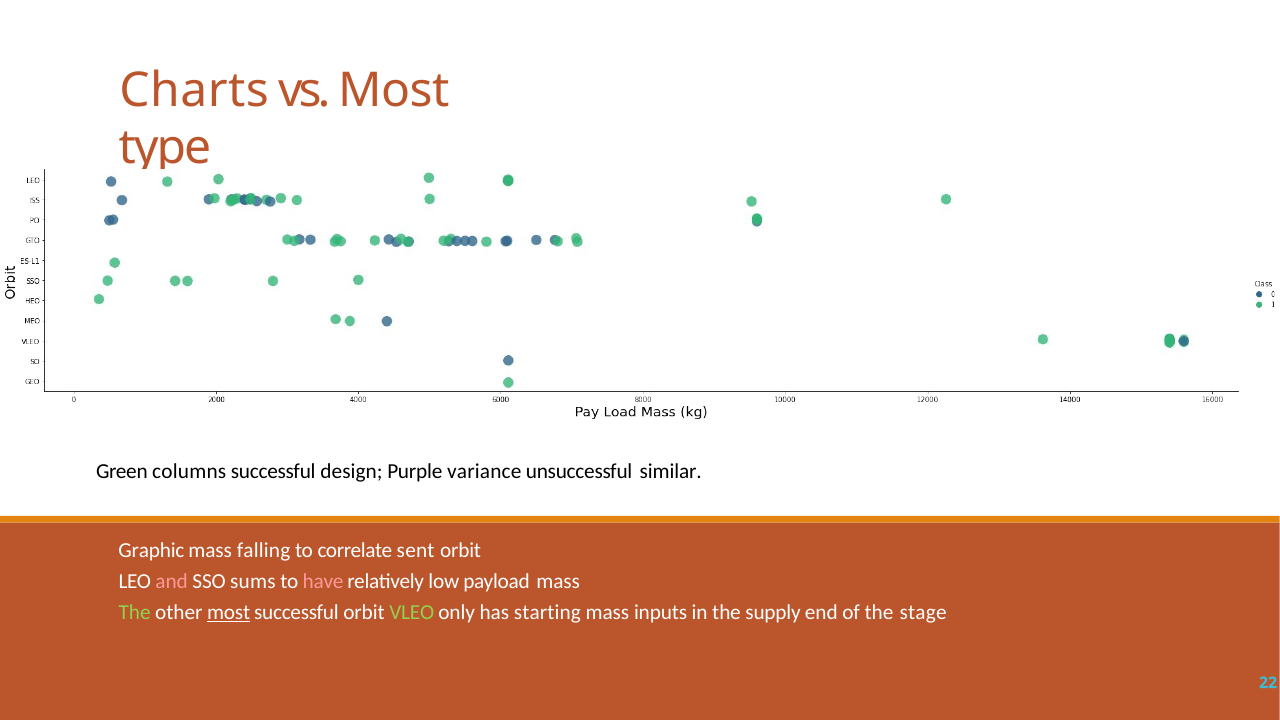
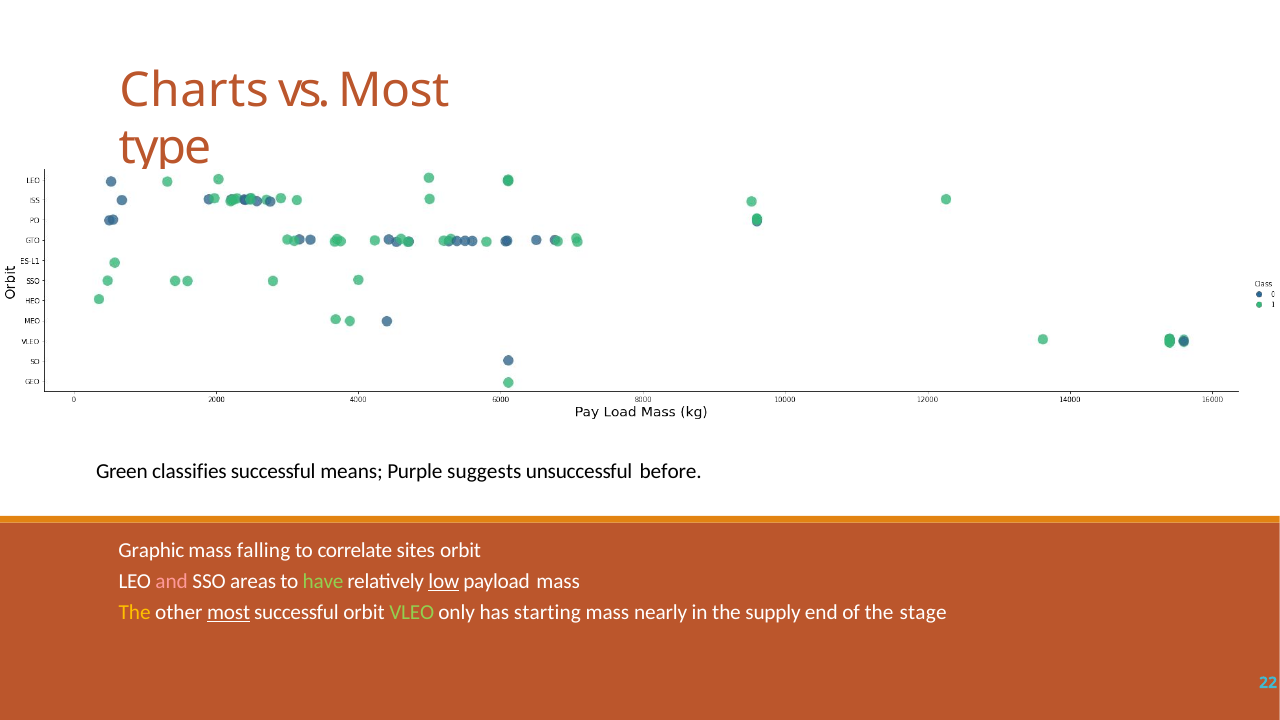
columns: columns -> classifies (189, 472)
design: design -> means (352, 472)
variance: variance -> suggests (484, 472)
similar: similar -> before (671, 472)
sent: sent -> sites (416, 550)
sums: sums -> areas (253, 581)
have colour: pink -> light green (323, 581)
low underline: none -> present (444, 581)
The colour: light green -> yellow (135, 612)
inputs: inputs -> nearly (661, 612)
